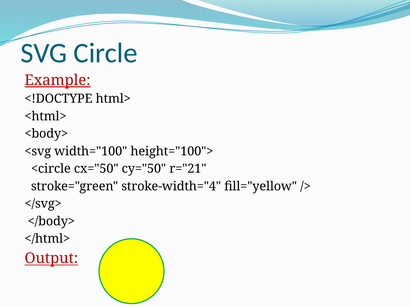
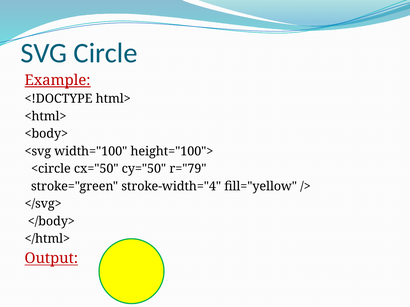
r="21: r="21 -> r="79 (188, 169)
